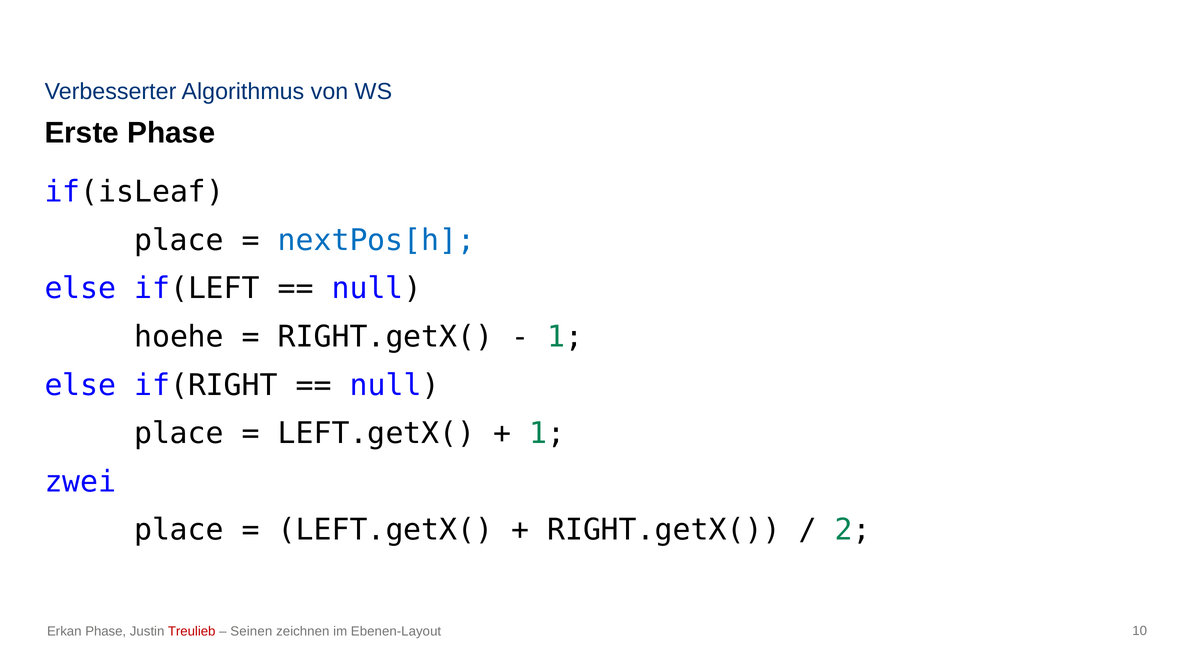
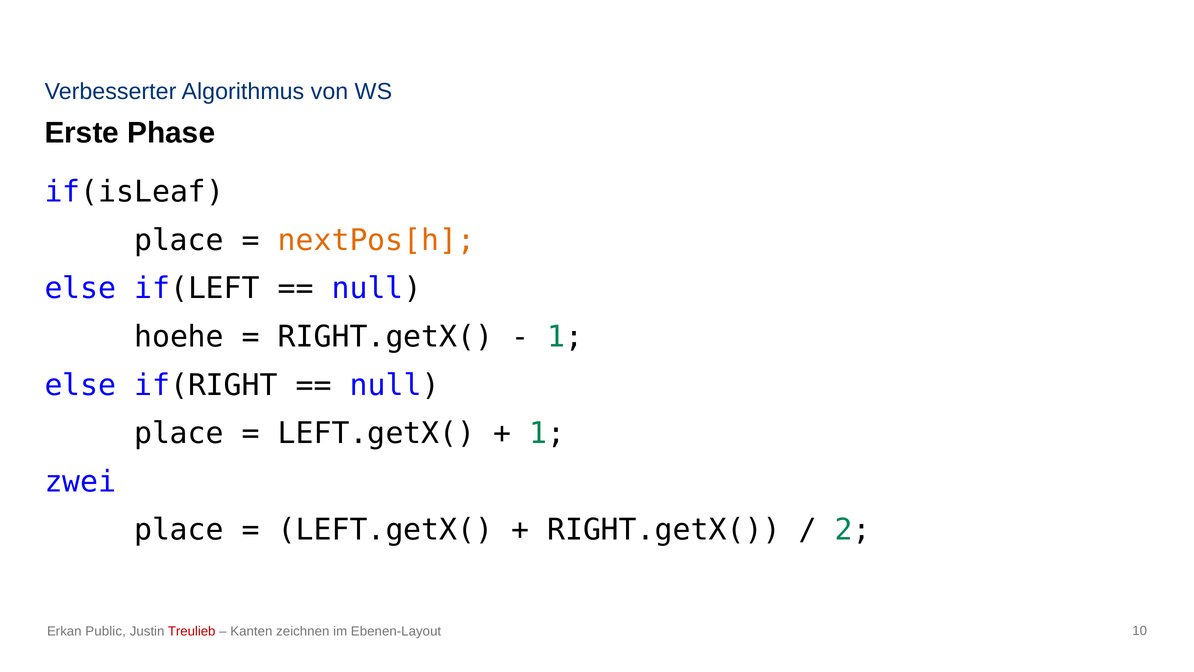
nextPos[h colour: blue -> orange (376, 240)
Erkan Phase: Phase -> Public (106, 631)
Seinen: Seinen -> Kanten (251, 631)
